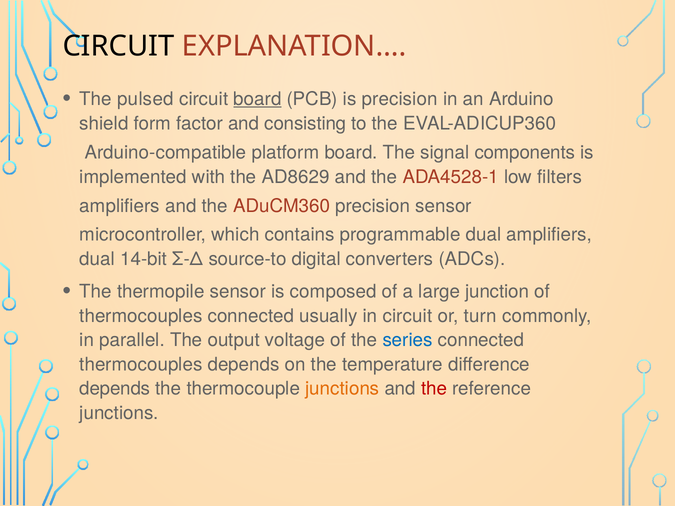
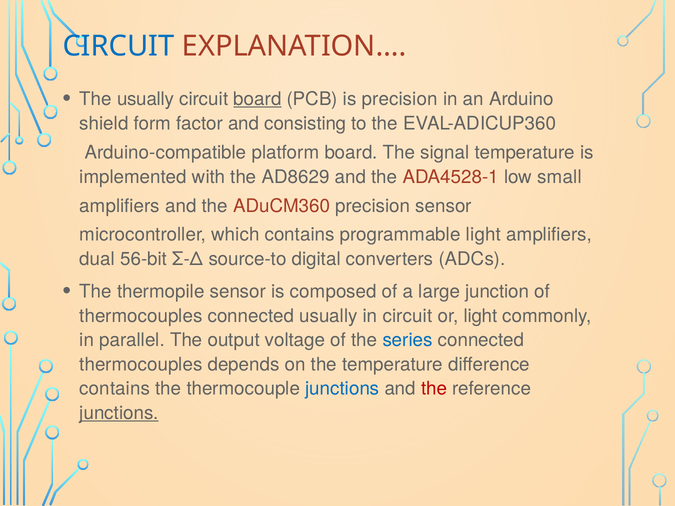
CIRCUIT colour: black -> blue (119, 46)
The pulsed: pulsed -> usually (146, 99)
signal components: components -> temperature (525, 152)
filters: filters -> small (560, 177)
programmable dual: dual -> light (483, 235)
14-bit: 14-bit -> 56-bit (144, 259)
or turn: turn -> light (480, 316)
depends: depends -> contains (115, 389)
junctions colour: orange -> blue (342, 389)
junctions underline: none -> present (119, 413)
